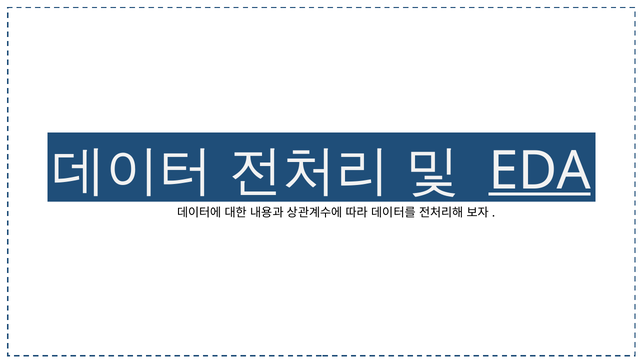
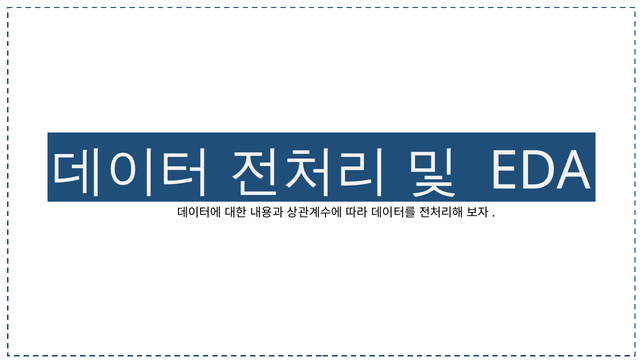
EDA underline: present -> none (540, 171)
